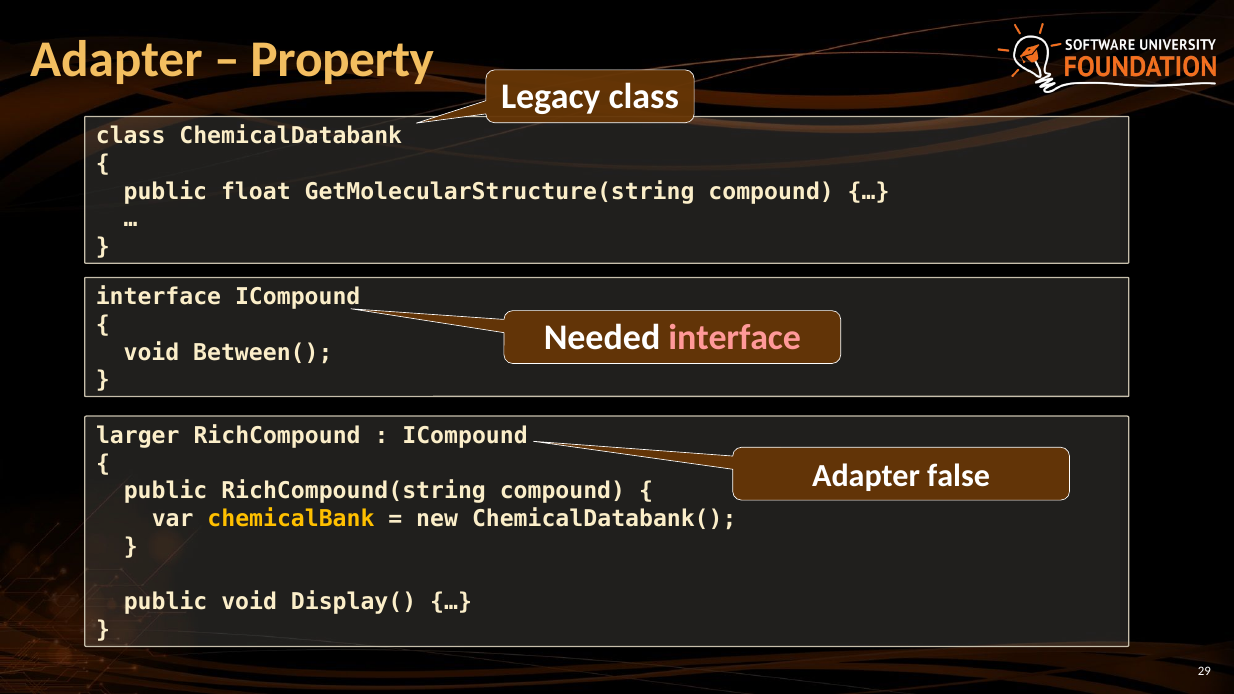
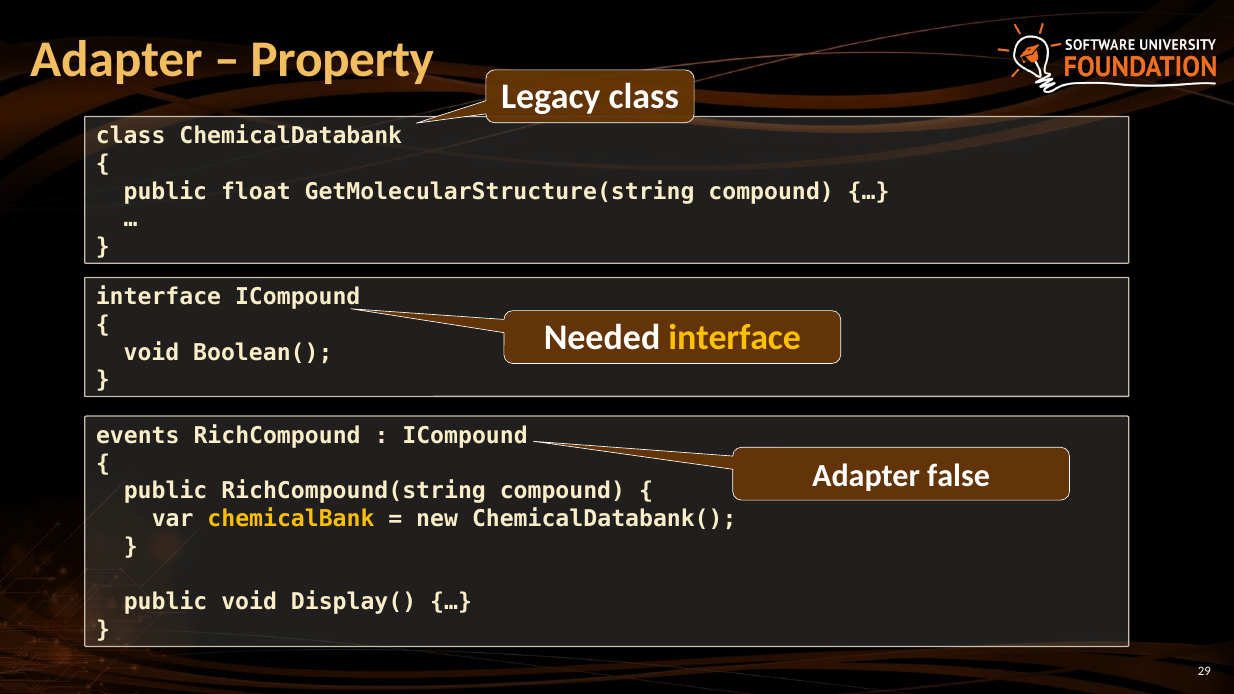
interface colour: pink -> yellow (735, 337)
Between(: Between( -> Boolean( (263, 353)
larger: larger -> events (138, 436)
